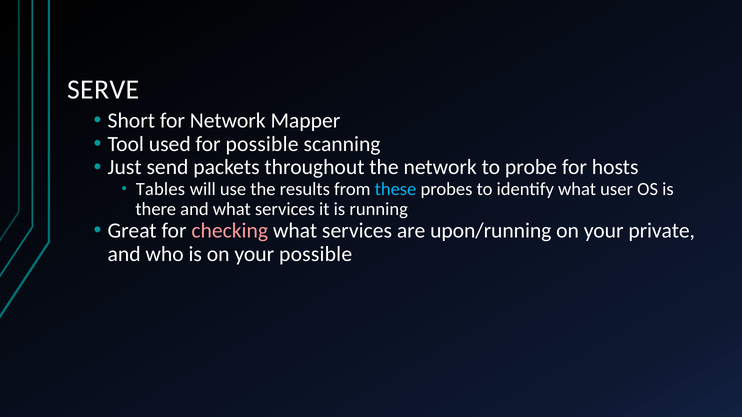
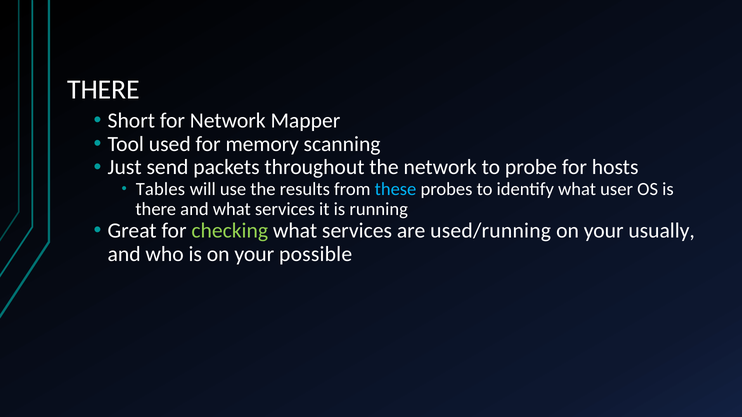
SERVE: SERVE -> THERE (104, 90)
for possible: possible -> memory (262, 144)
checking colour: pink -> light green (230, 231)
upon/running: upon/running -> used/running (491, 231)
private: private -> usually (662, 231)
